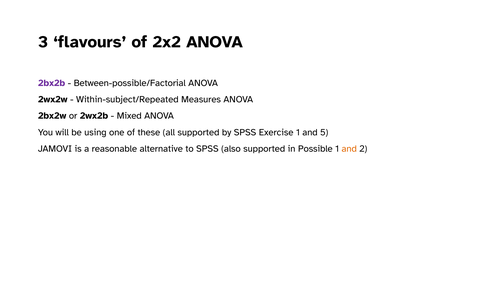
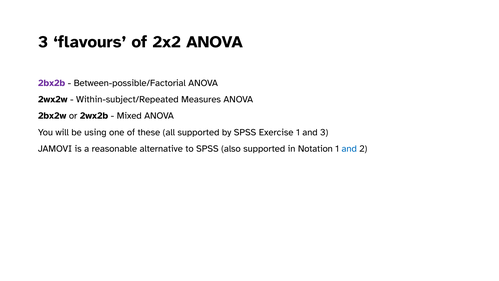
and 5: 5 -> 3 (324, 132)
Possible: Possible -> Notation (315, 149)
and colour: orange -> blue (349, 149)
